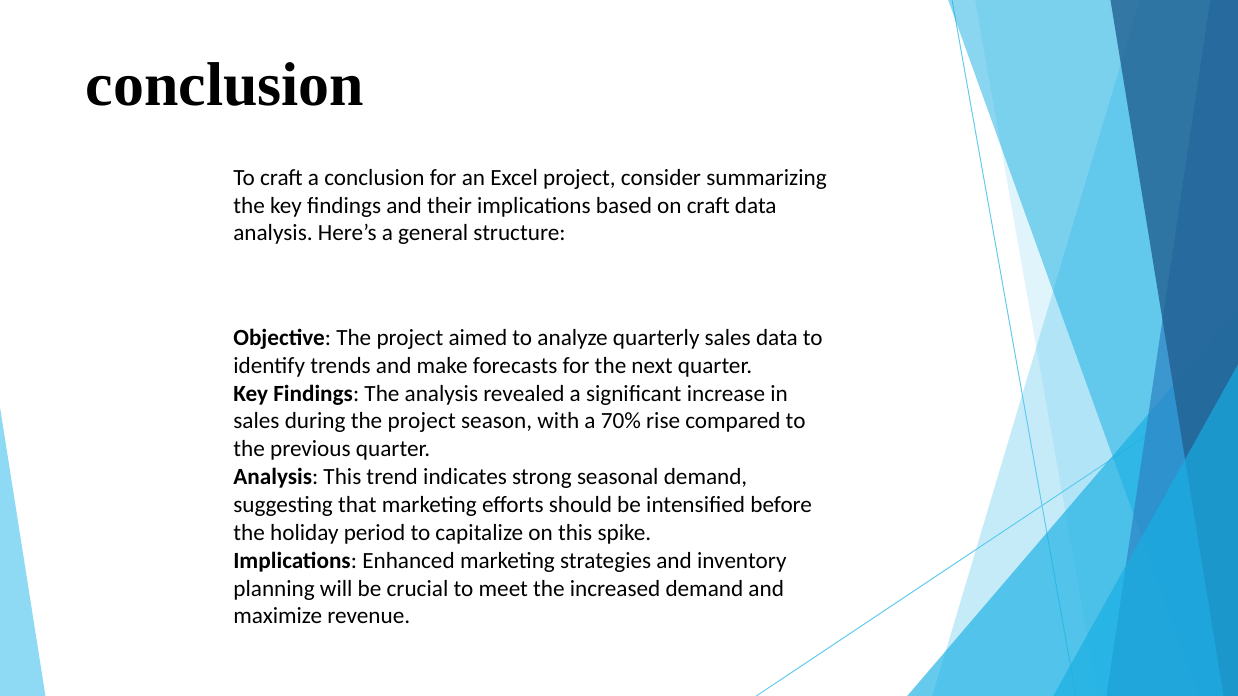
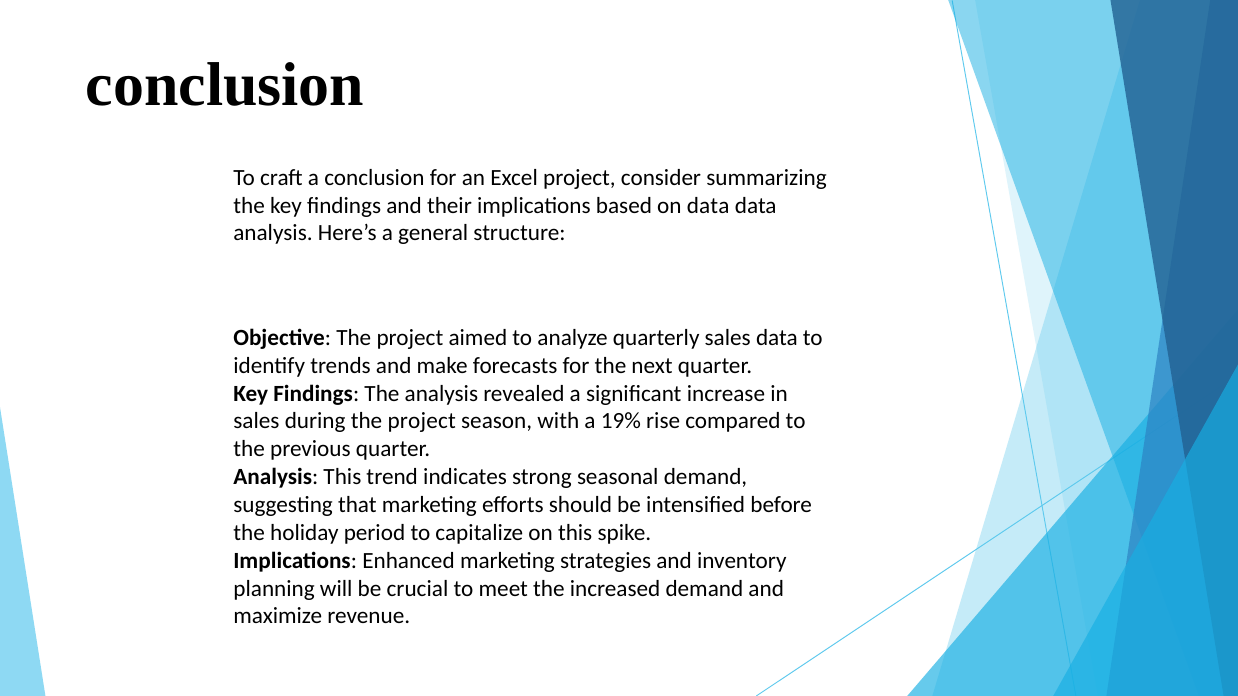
on craft: craft -> data (708, 206)
70%: 70% -> 19% (621, 422)
